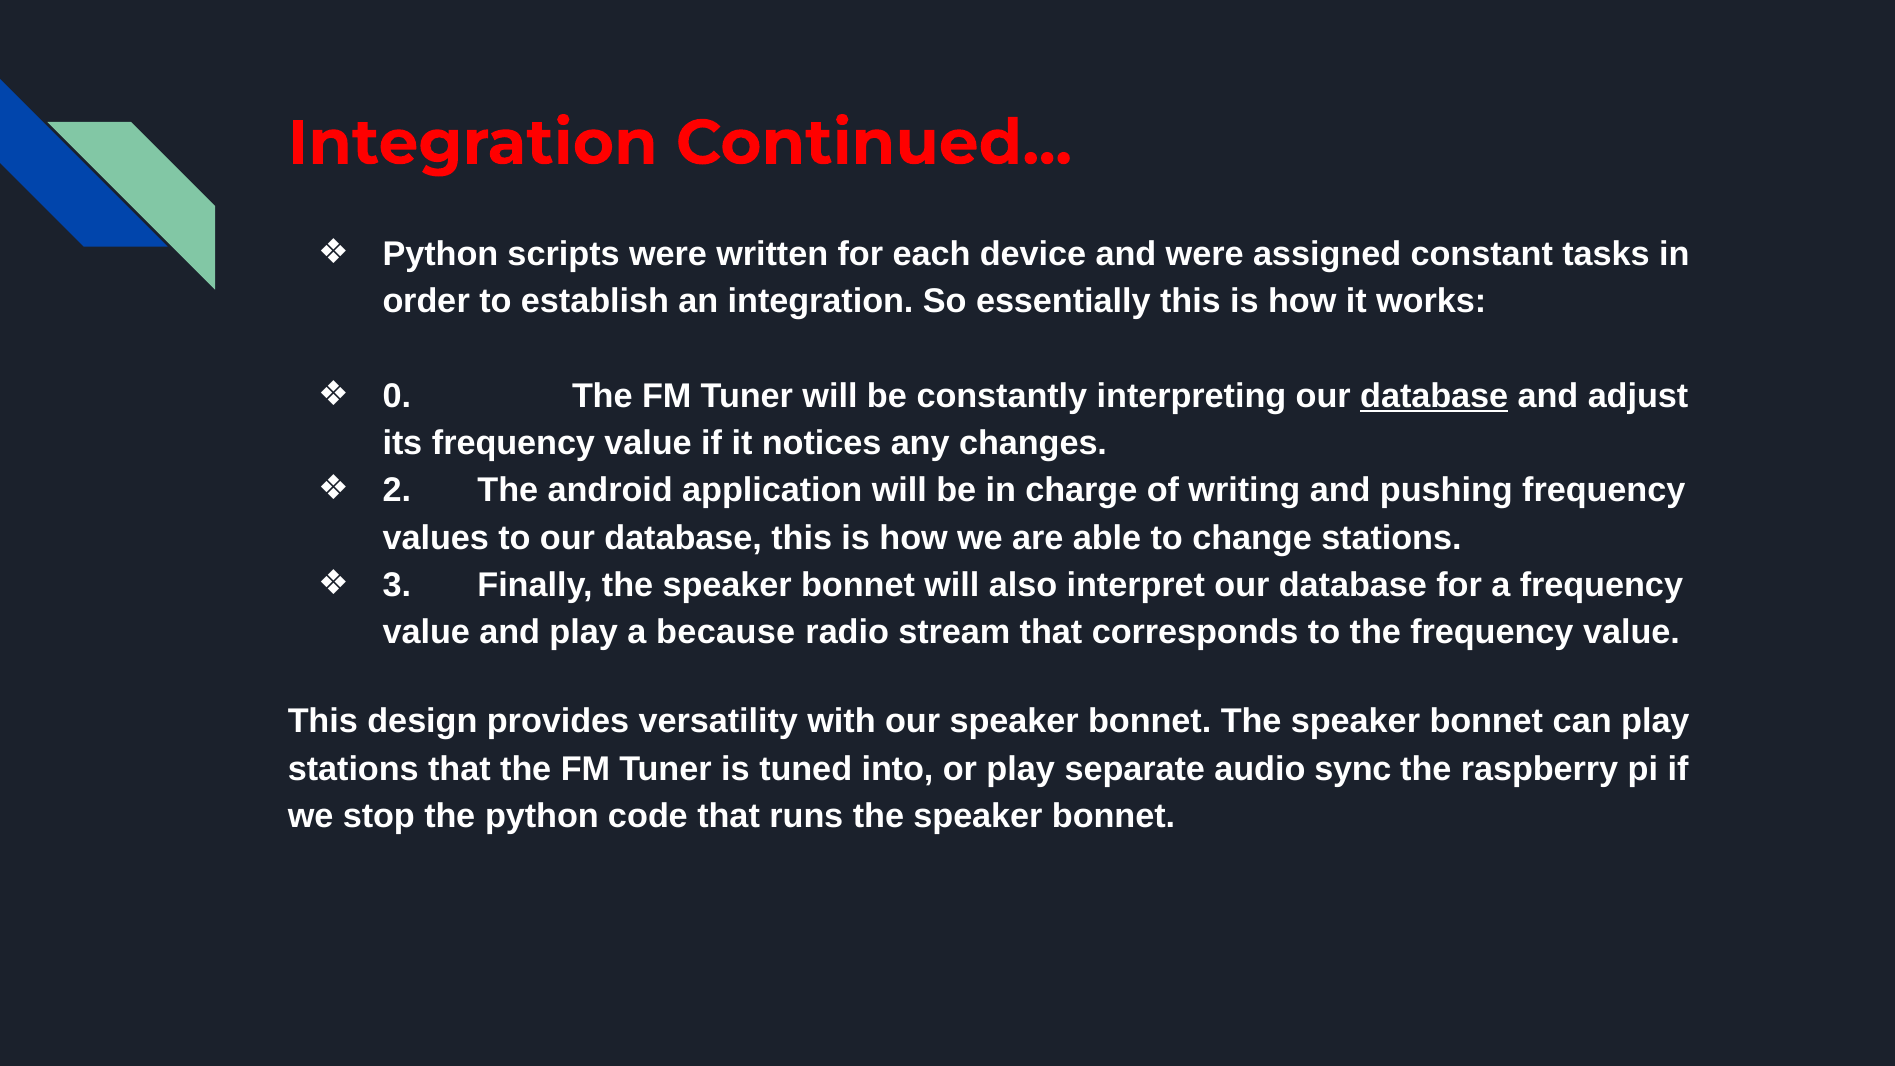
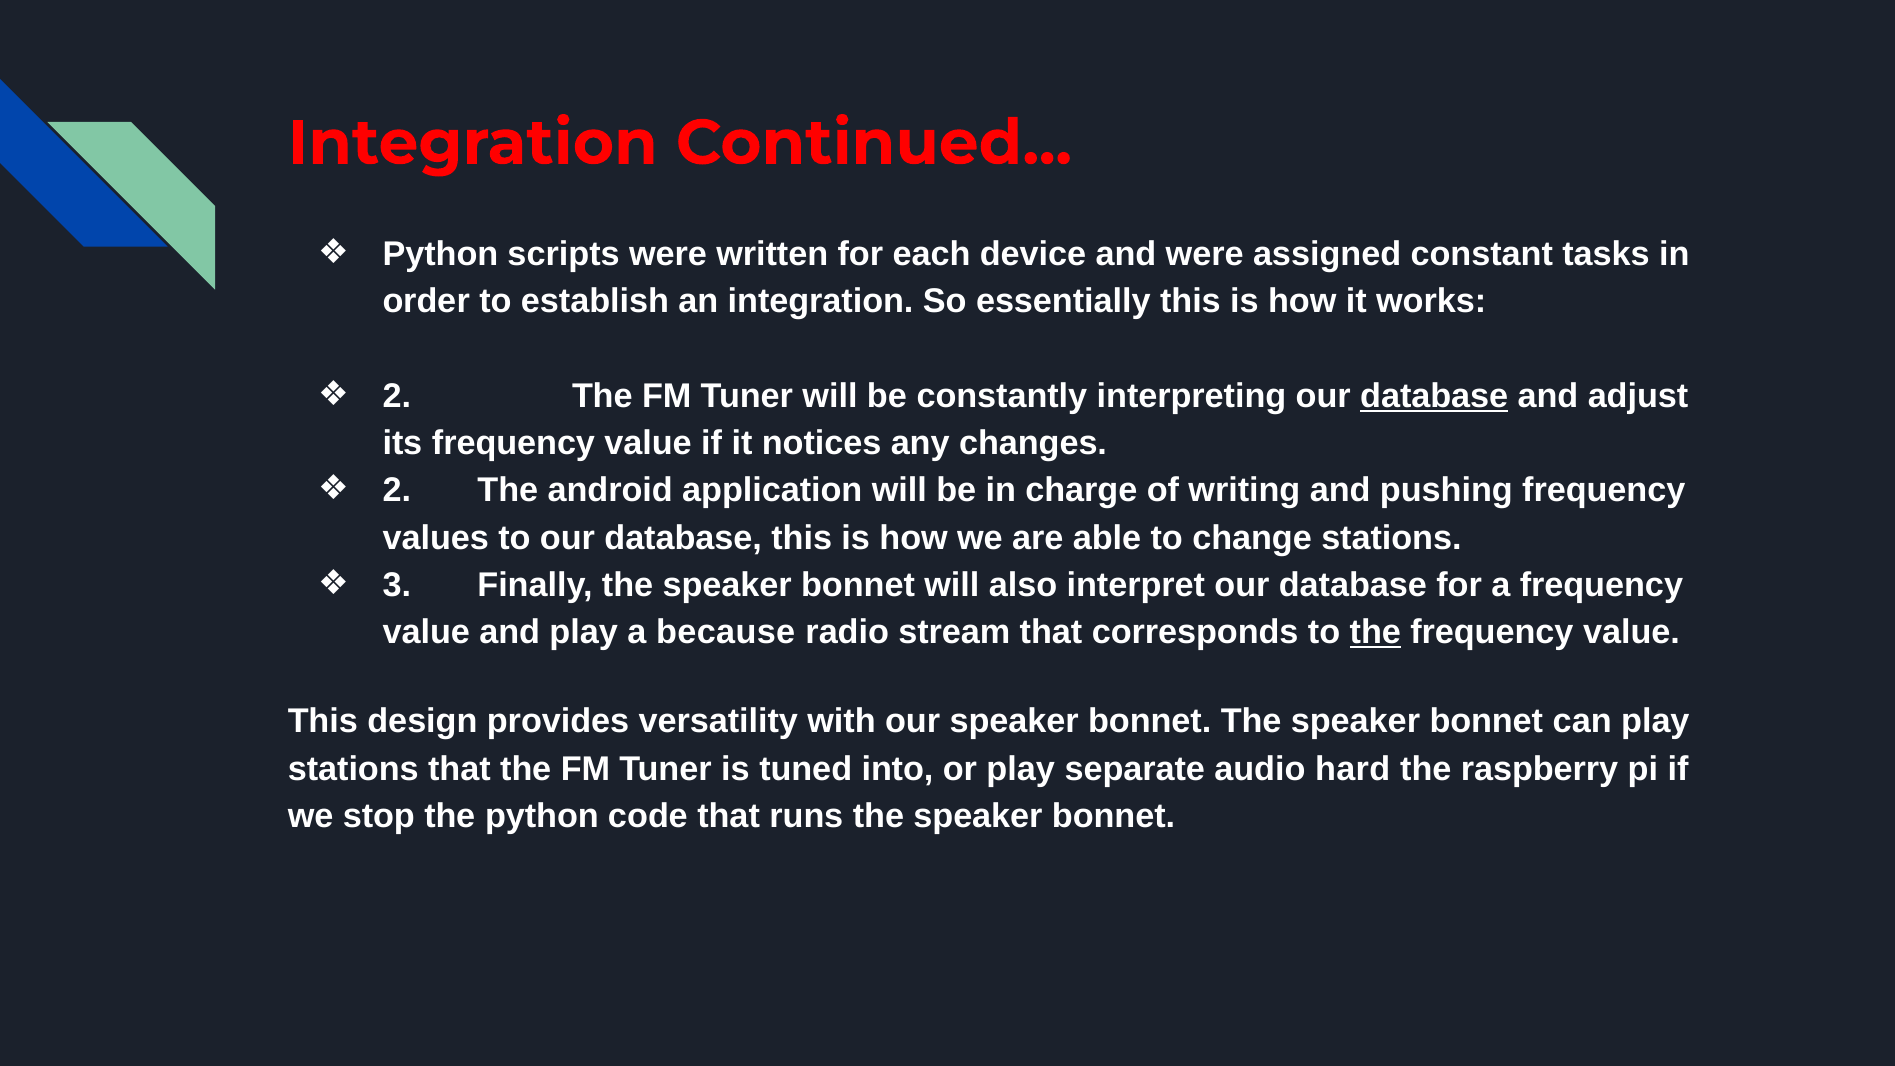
0: 0 -> 2 (397, 396)
the underline: none -> present (1375, 632)
sync: sync -> hard (1353, 769)
